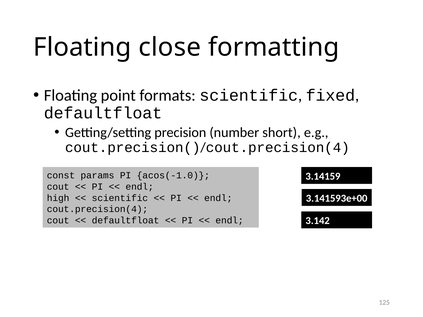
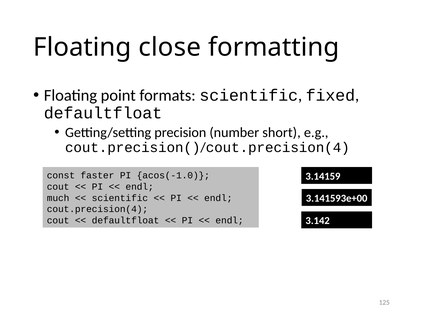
params: params -> faster (97, 176)
high: high -> much (58, 198)
